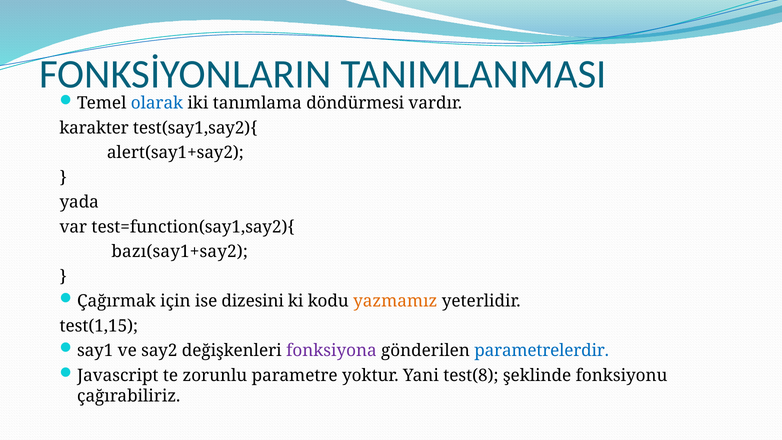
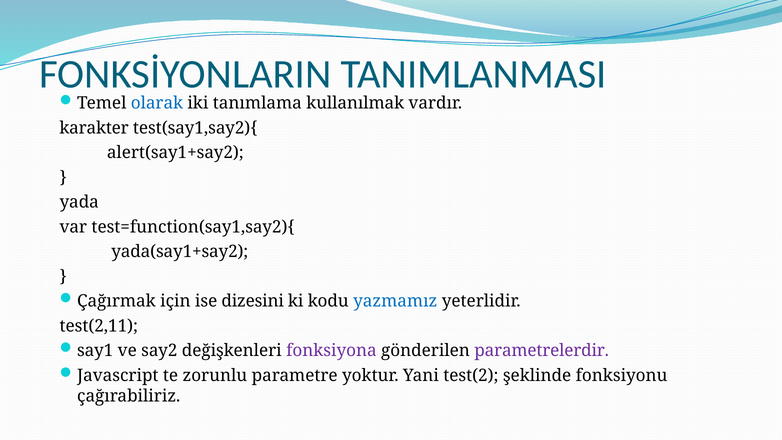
döndürmesi: döndürmesi -> kullanılmak (355, 103)
bazı(say1+say2: bazı(say1+say2 -> yada(say1+say2 (180, 252)
yazmamız colour: orange -> blue (395, 301)
test(1,15: test(1,15 -> test(2,11 (99, 326)
parametrelerdir colour: blue -> purple (542, 351)
test(8: test(8 -> test(2 (471, 375)
